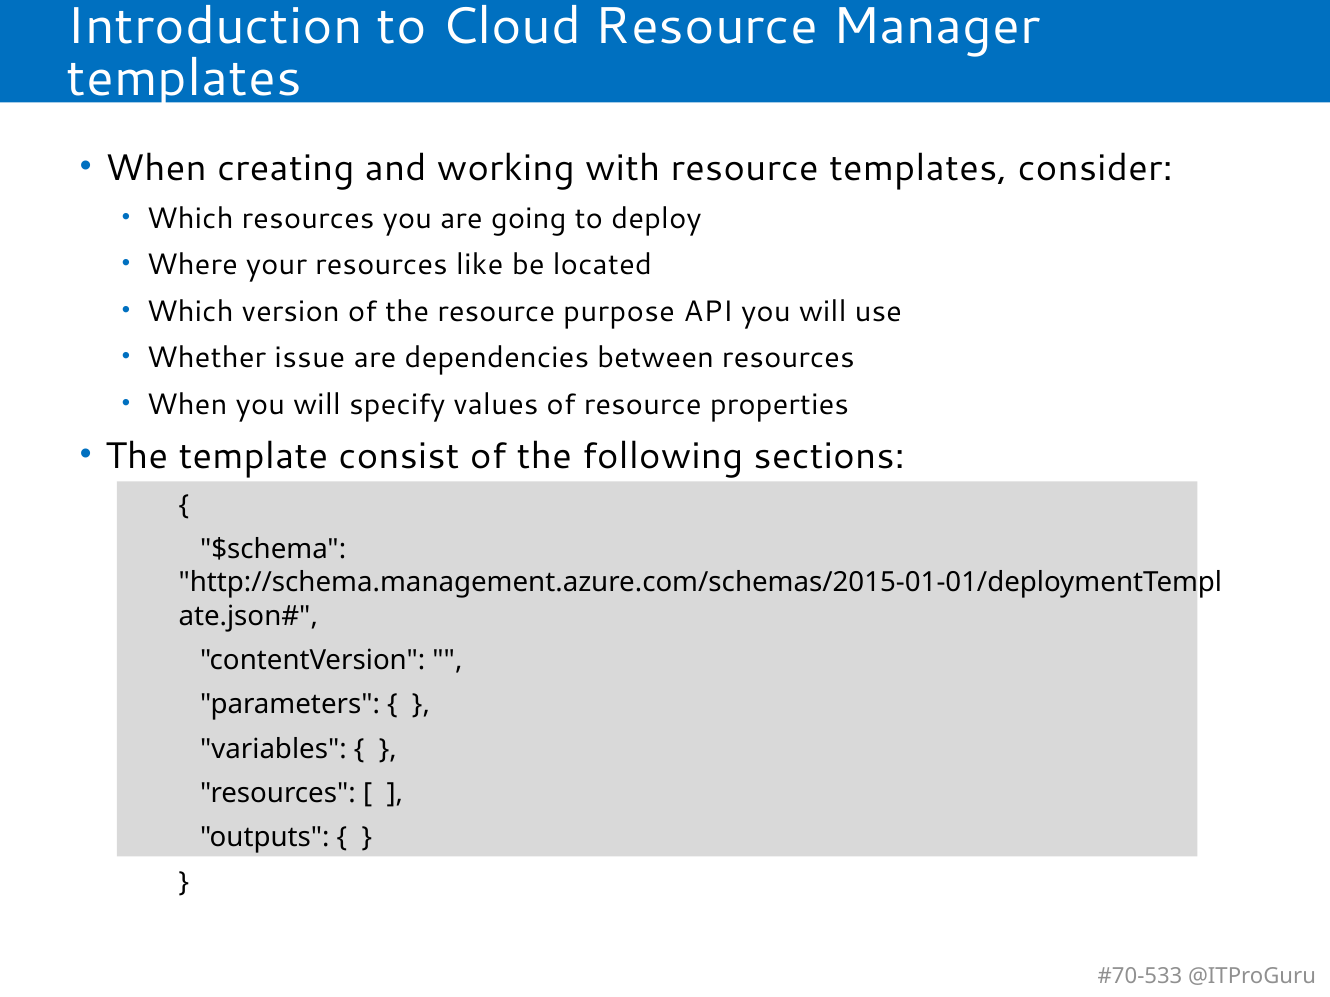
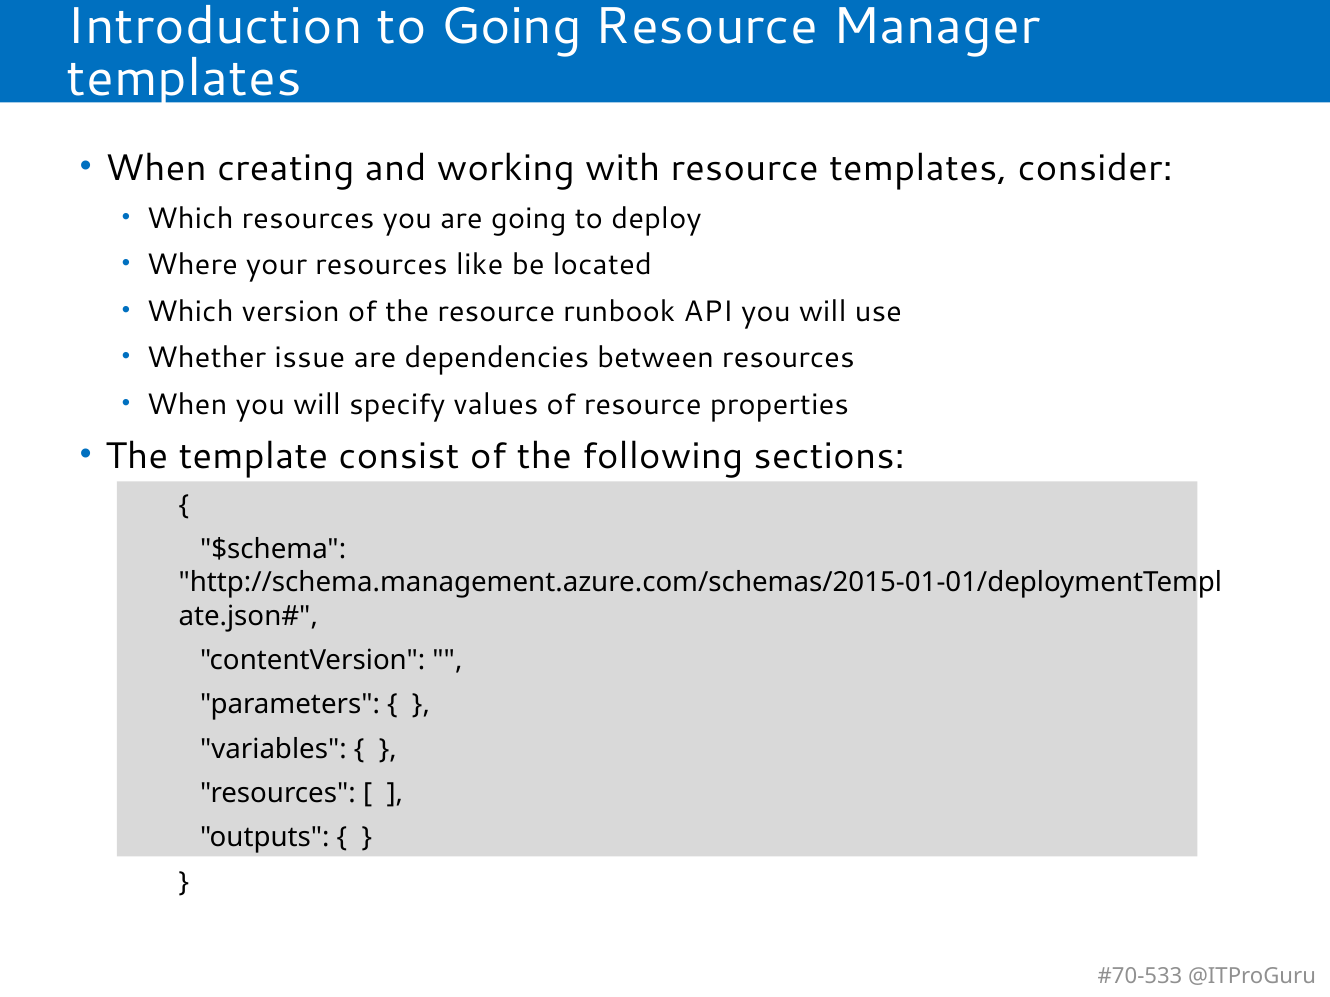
to Cloud: Cloud -> Going (511, 26)
purpose: purpose -> runbook (619, 311)
